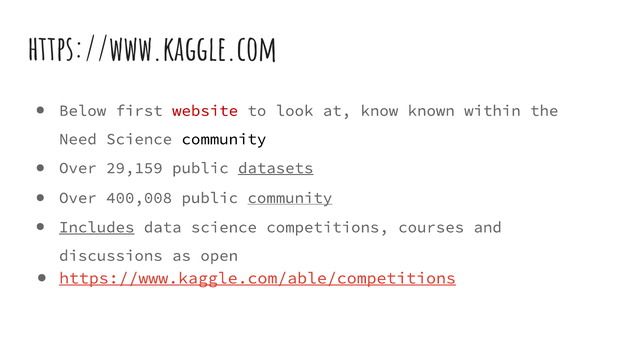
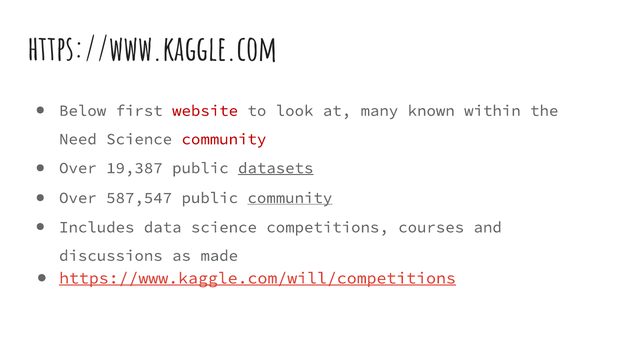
know: know -> many (379, 111)
community colour: black -> red (224, 139)
29,159: 29,159 -> 19,387 (134, 168)
400,008: 400,008 -> 587,547 (139, 198)
Includes underline: present -> none (97, 227)
open: open -> made (219, 256)
https://www.kaggle.com/able/competitions: https://www.kaggle.com/able/competitions -> https://www.kaggle.com/will/competitions (257, 278)
